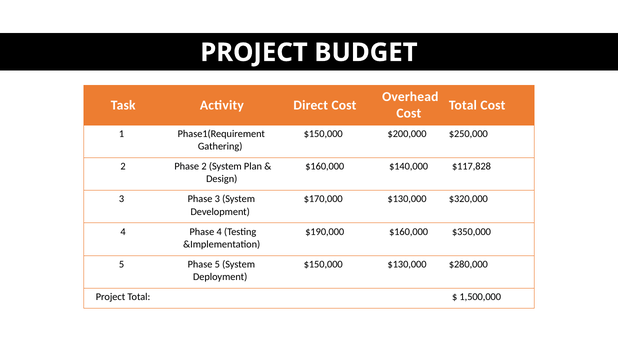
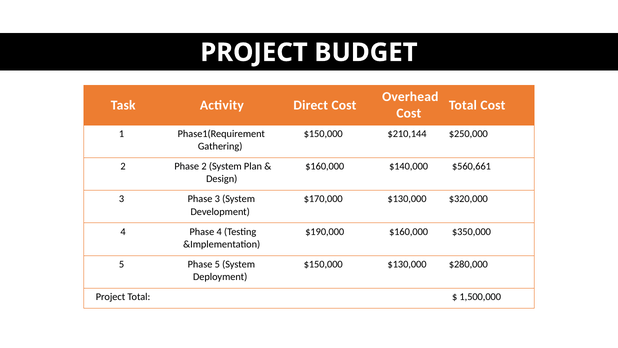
$200,000: $200,000 -> $210,144 (407, 134)
$117,828: $117,828 -> $560,661 (471, 166)
